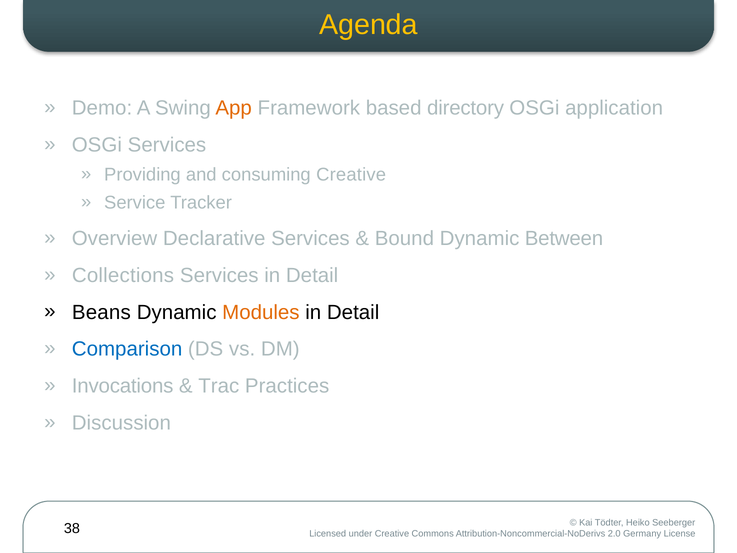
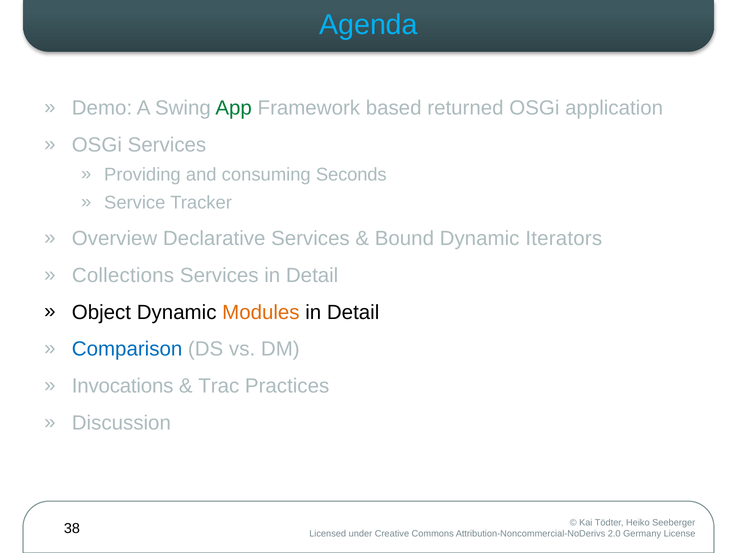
Agenda colour: yellow -> light blue (368, 25)
App colour: orange -> green (234, 108)
directory: directory -> returned (465, 108)
consuming Creative: Creative -> Seconds (351, 174)
Between: Between -> Iterators (564, 238)
Beans: Beans -> Object (101, 312)
